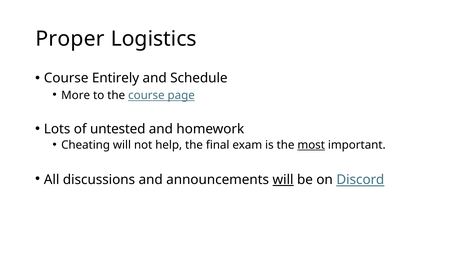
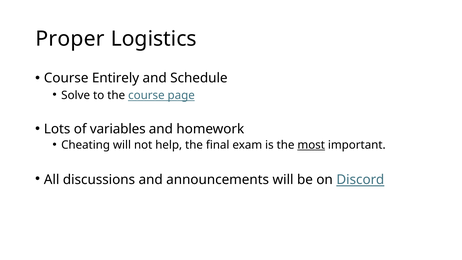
More: More -> Solve (76, 95)
untested: untested -> variables (118, 129)
will underline: present -> none (283, 180)
